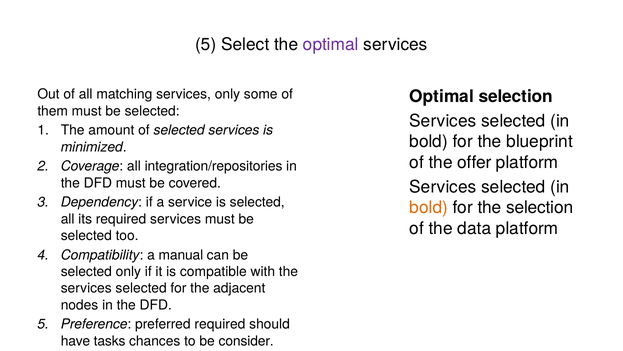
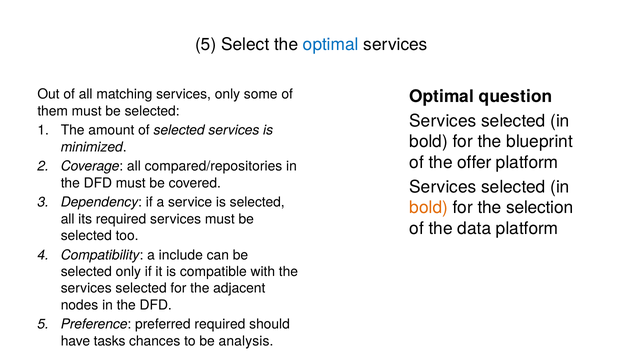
optimal colour: purple -> blue (331, 44)
Optimal selection: selection -> question (516, 96)
integration/repositories: integration/repositories -> compared/repositories (213, 166)
manual: manual -> include (181, 255)
consider: consider -> analysis (246, 340)
